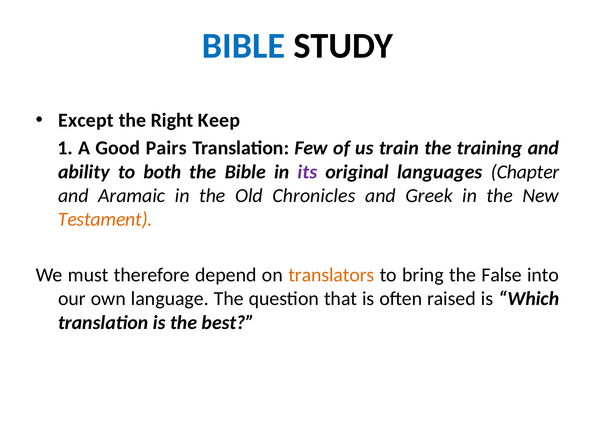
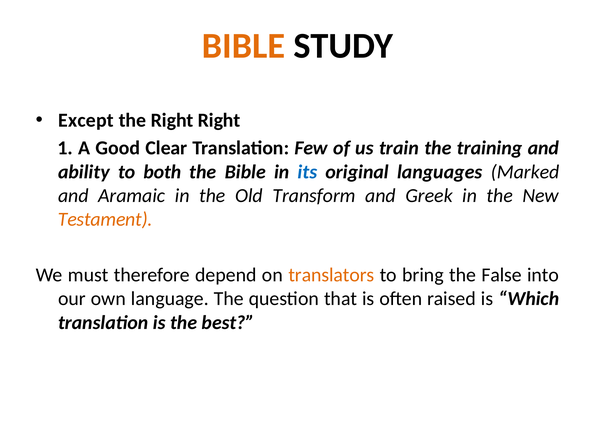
BIBLE colour: blue -> orange (244, 46)
Right Keep: Keep -> Right (219, 120)
Pairs: Pairs -> Clear (166, 148)
its colour: purple -> blue (307, 172)
Chapter: Chapter -> Marked (525, 172)
Chronicles: Chronicles -> Transform (314, 196)
